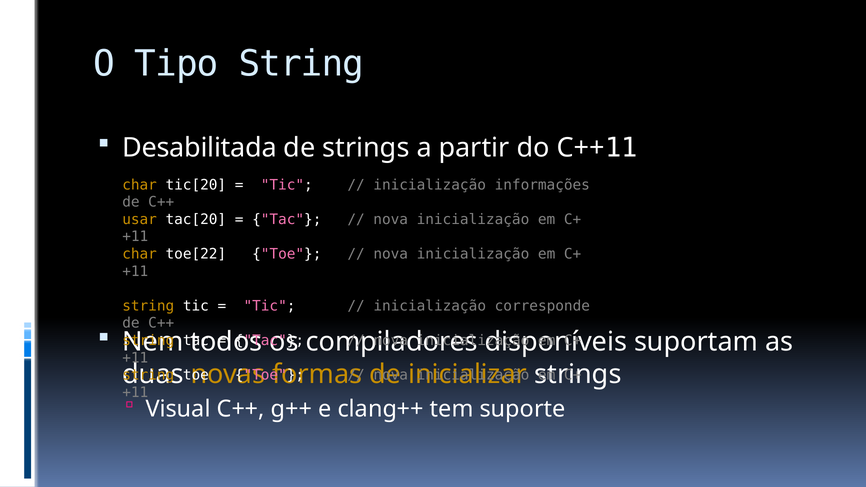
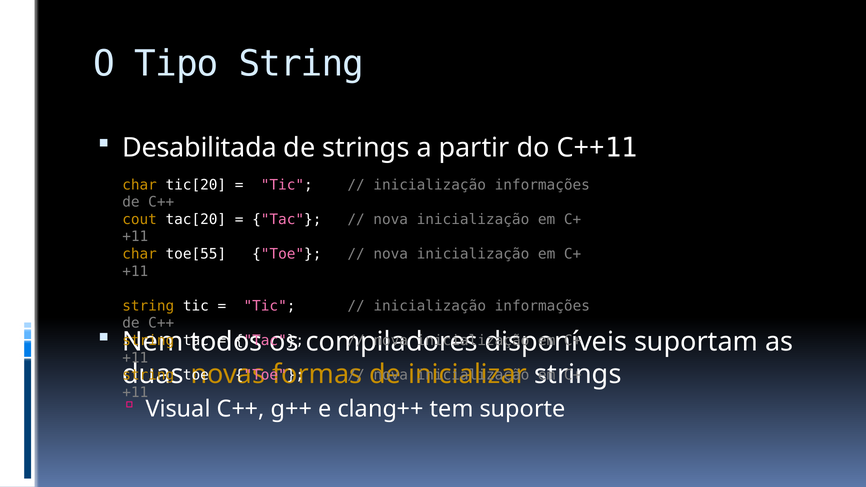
usar: usar -> cout (140, 219)
toe[22: toe[22 -> toe[55 (196, 254)
corresponde: corresponde -> informações (542, 306)
